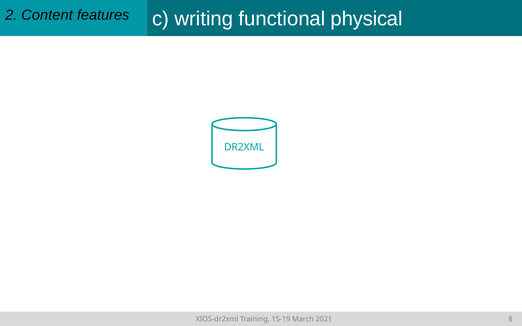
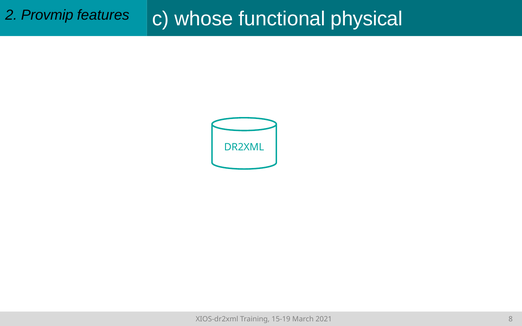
Content: Content -> Provmip (47, 15)
writing: writing -> whose (204, 19)
